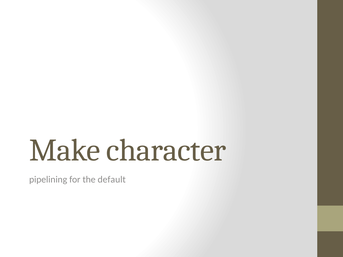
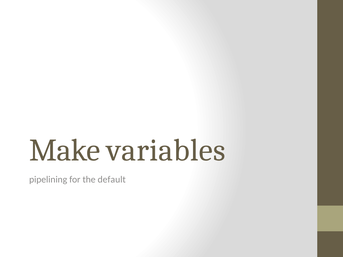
character: character -> variables (166, 150)
